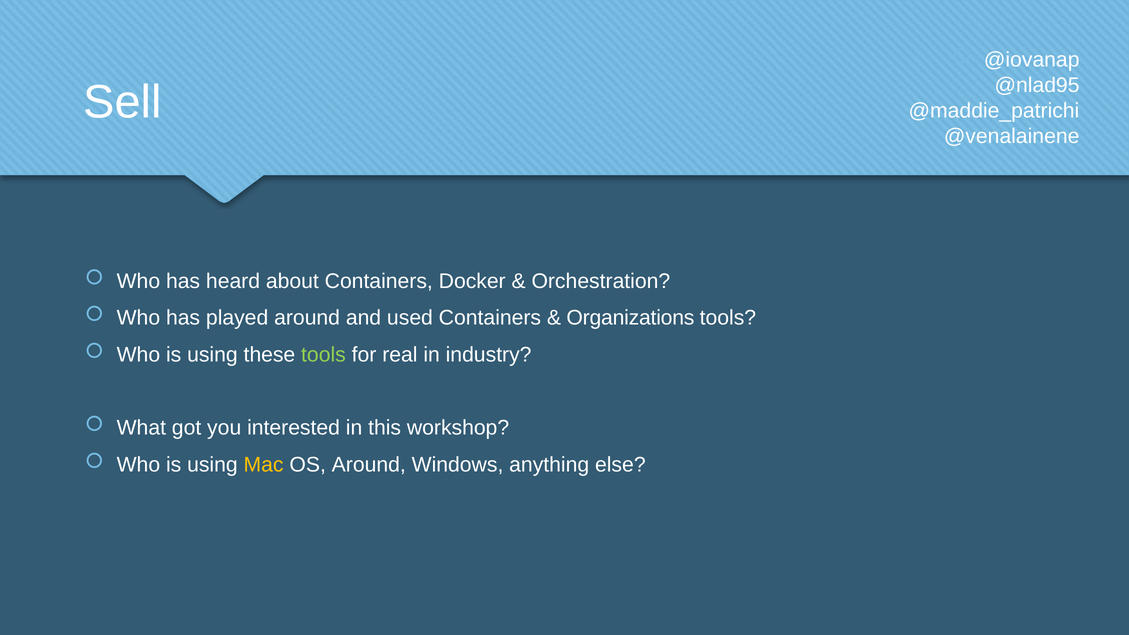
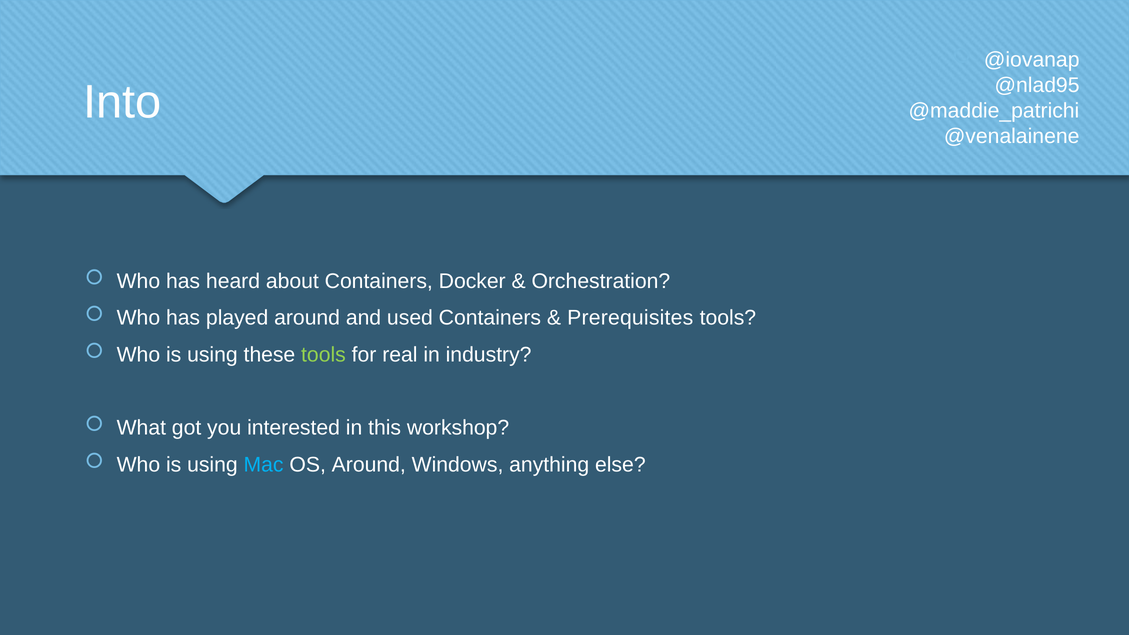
Sell: Sell -> Into (122, 102)
Organizations: Organizations -> Prerequisites (630, 318)
Mac colour: yellow -> light blue (264, 465)
